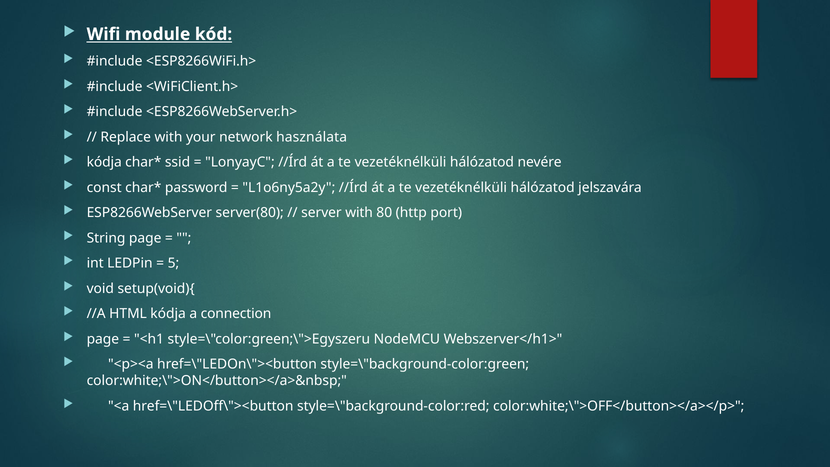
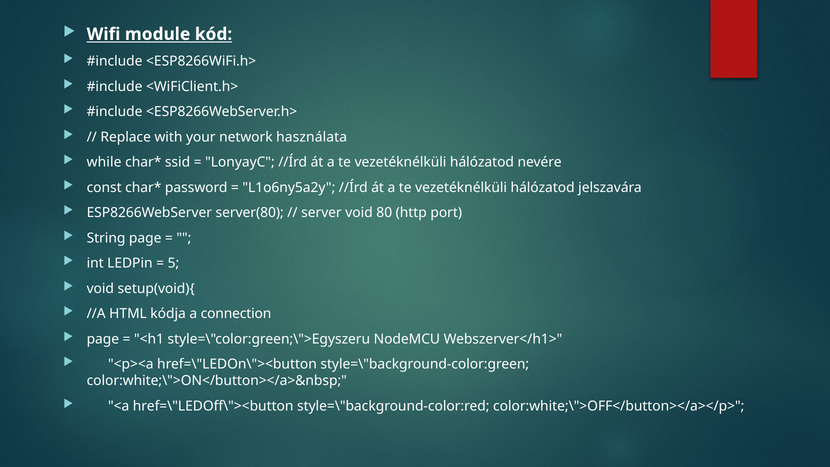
kódja: kódja -> while (104, 162)
server with: with -> void (359, 213)
